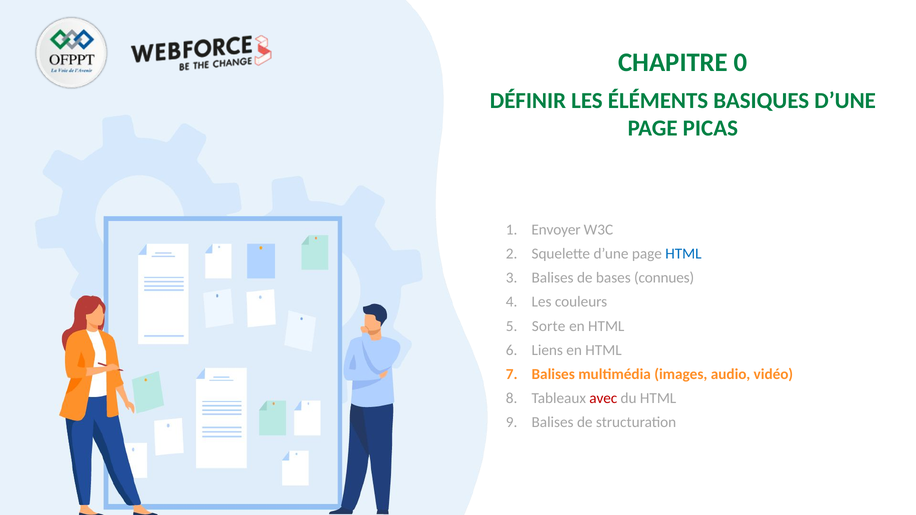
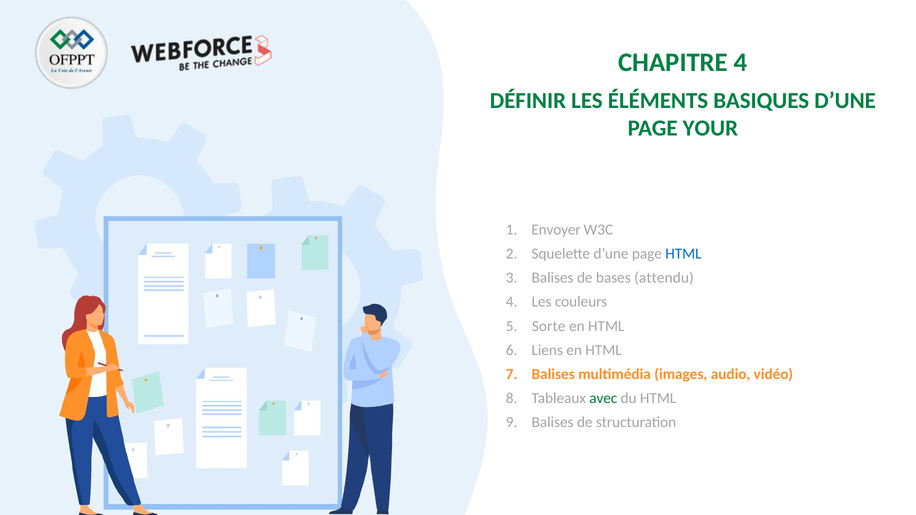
CHAPITRE 0: 0 -> 4 (741, 63)
PICAS: PICAS -> YOUR (710, 128)
connues: connues -> attendu (664, 278)
avec colour: red -> green (603, 398)
